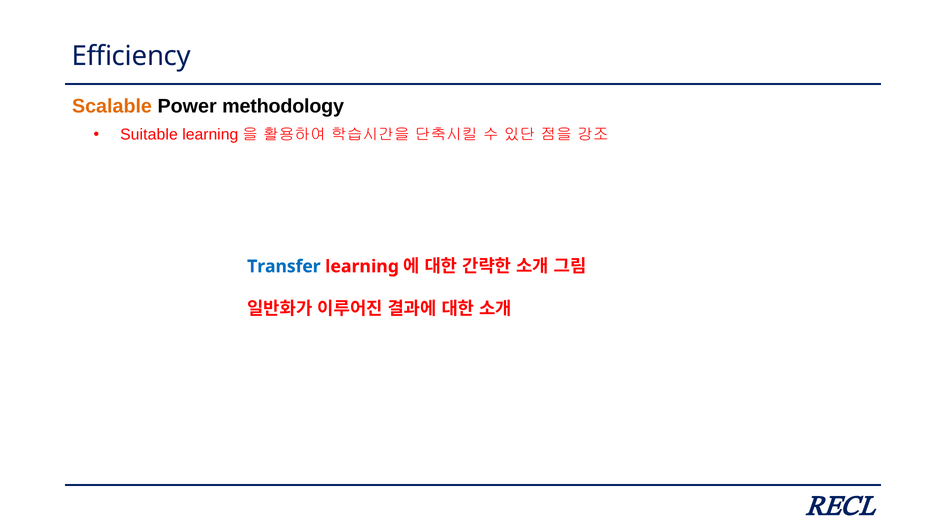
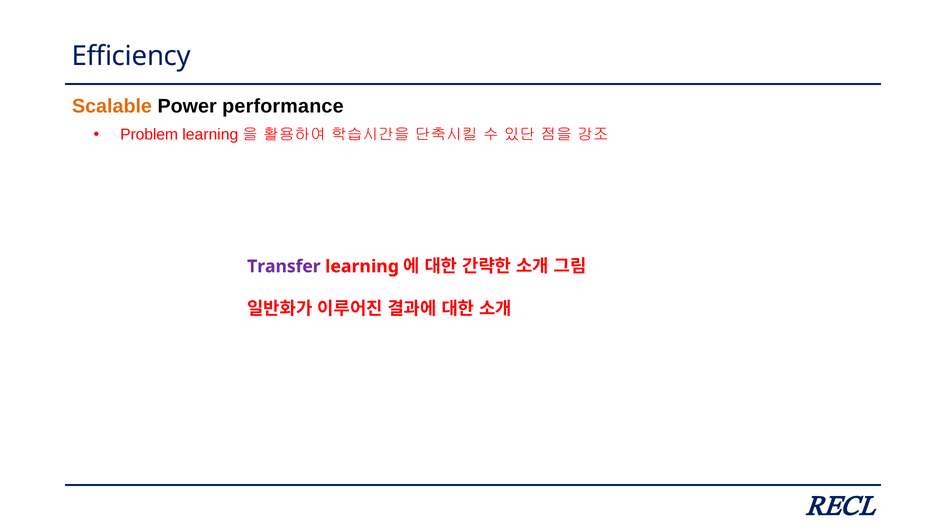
methodology: methodology -> performance (283, 106)
Suitable: Suitable -> Problem (149, 135)
Transfer colour: blue -> purple (284, 266)
